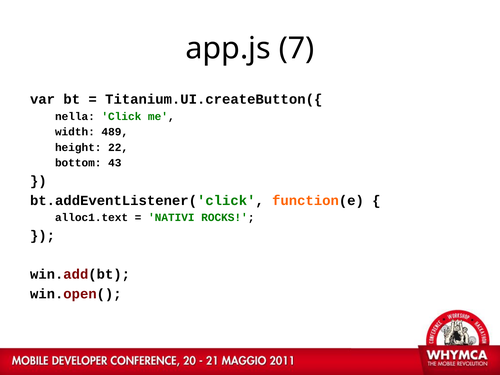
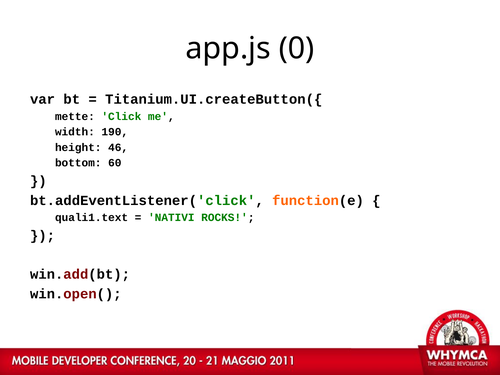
7: 7 -> 0 (297, 48)
nella: nella -> mette (75, 116)
489: 489 -> 190 (115, 132)
22: 22 -> 46 (118, 147)
43: 43 -> 60 (115, 163)
alloc1.text: alloc1.text -> quali1.text (92, 217)
